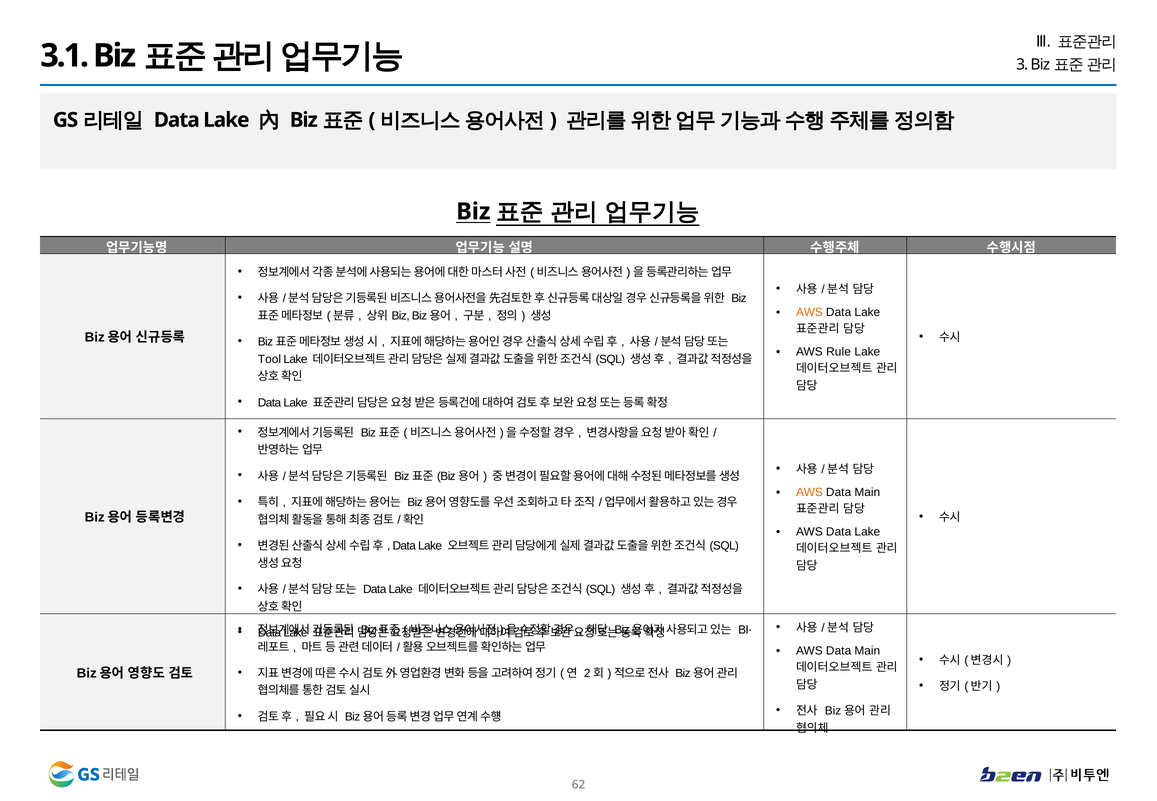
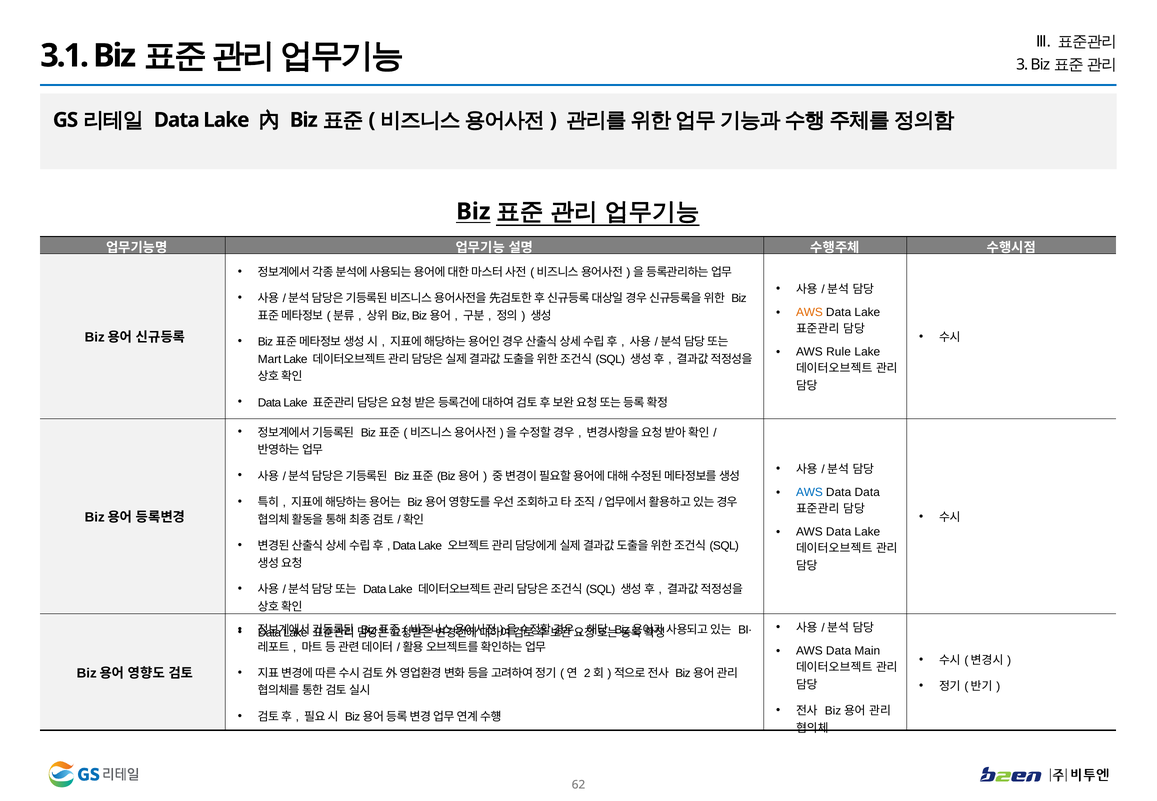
Tool: Tool -> Mart (270, 359)
AWS colour: orange -> blue (809, 492)
Main: Main -> Data (867, 492)
